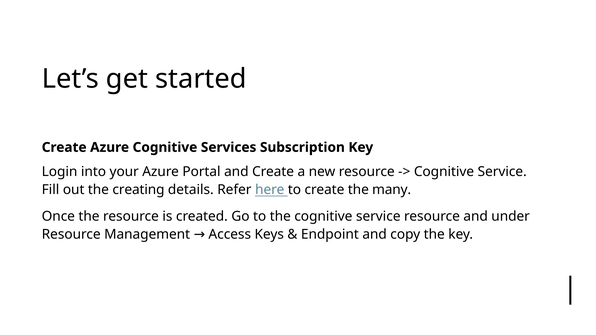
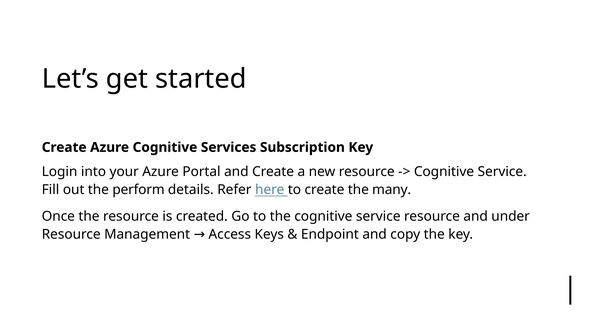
creating: creating -> perform (138, 190)
